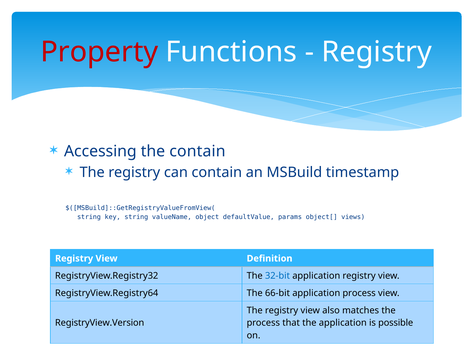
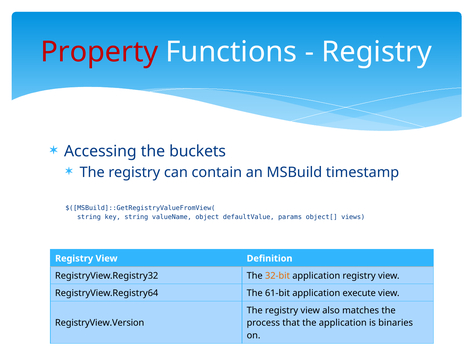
the contain: contain -> buckets (198, 151)
32-bit colour: blue -> orange (277, 276)
66-bit: 66-bit -> 61-bit (277, 293)
application process: process -> execute (359, 293)
possible: possible -> binaries (396, 323)
